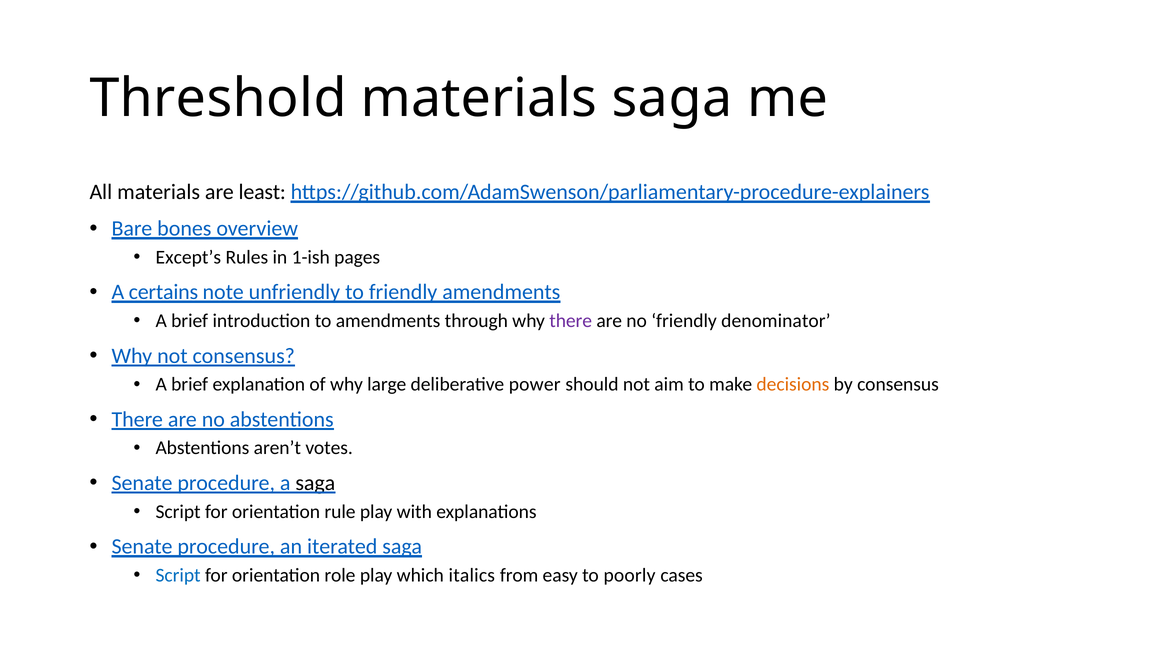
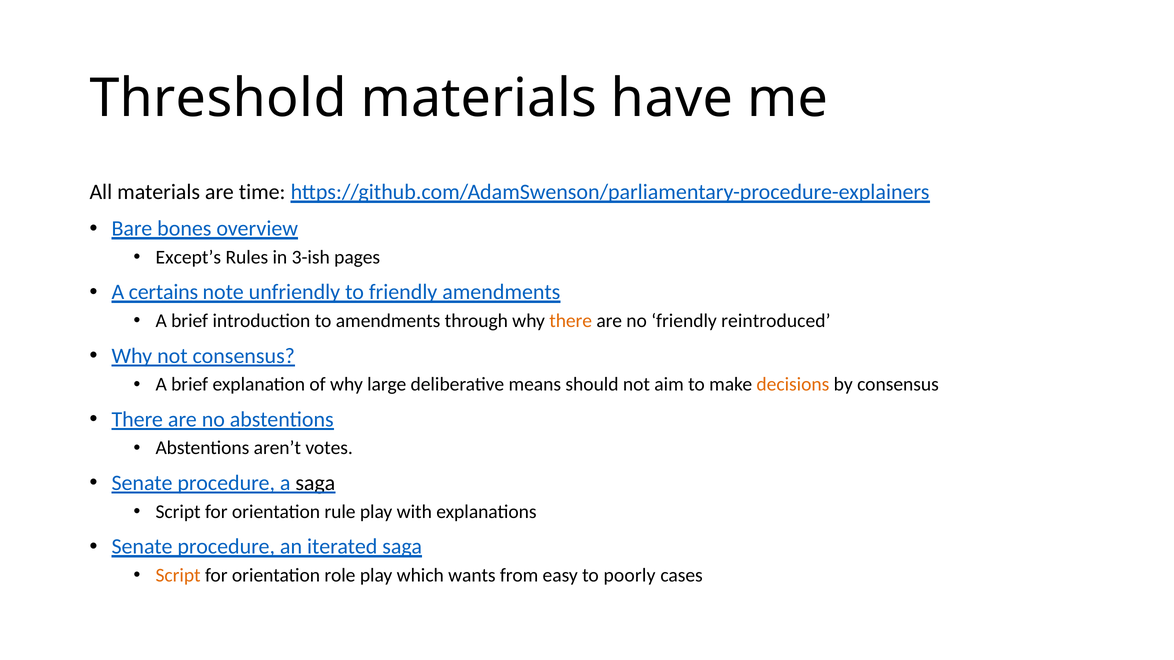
materials saga: saga -> have (672, 99)
least: least -> time (262, 192)
1-ish: 1-ish -> 3-ish (311, 257)
there colour: purple -> orange (571, 321)
denominator: denominator -> reintroduced (776, 321)
power: power -> means (535, 385)
Script colour: blue -> orange (178, 576)
italics: italics -> wants (472, 576)
